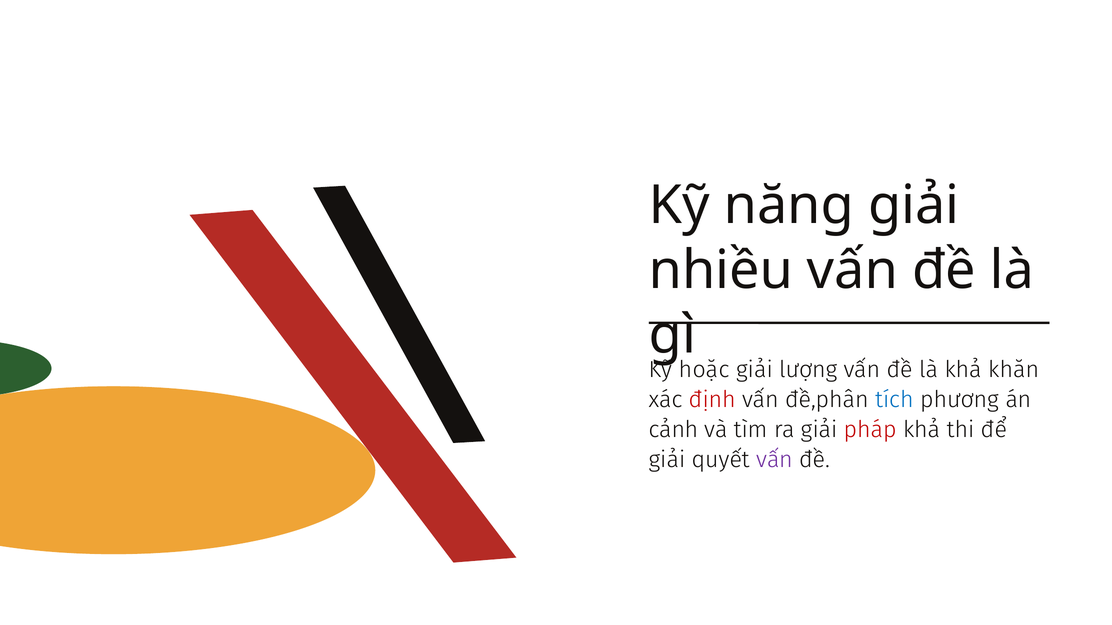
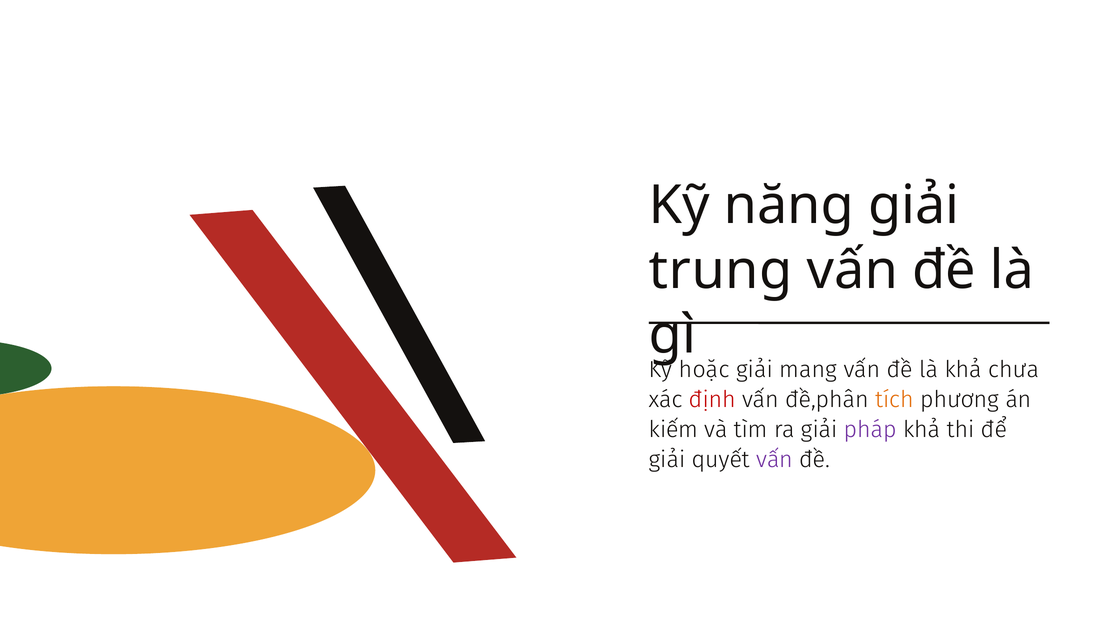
nhiều: nhiều -> trung (721, 270)
lượng: lượng -> mang (808, 370)
khăn: khăn -> chưa (1014, 370)
tích colour: blue -> orange (895, 400)
cảnh: cảnh -> kiếm (674, 430)
pháp colour: red -> purple (870, 430)
